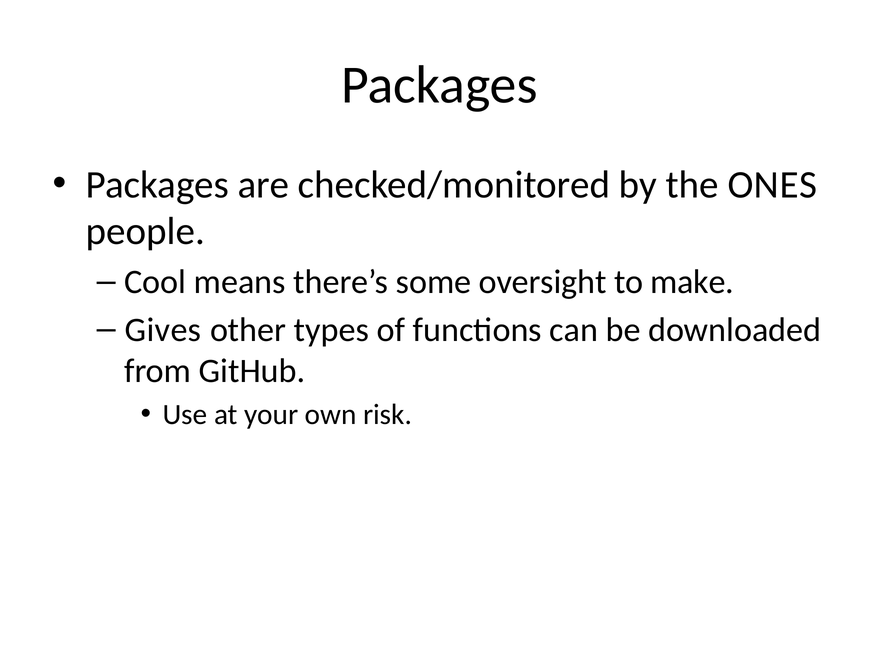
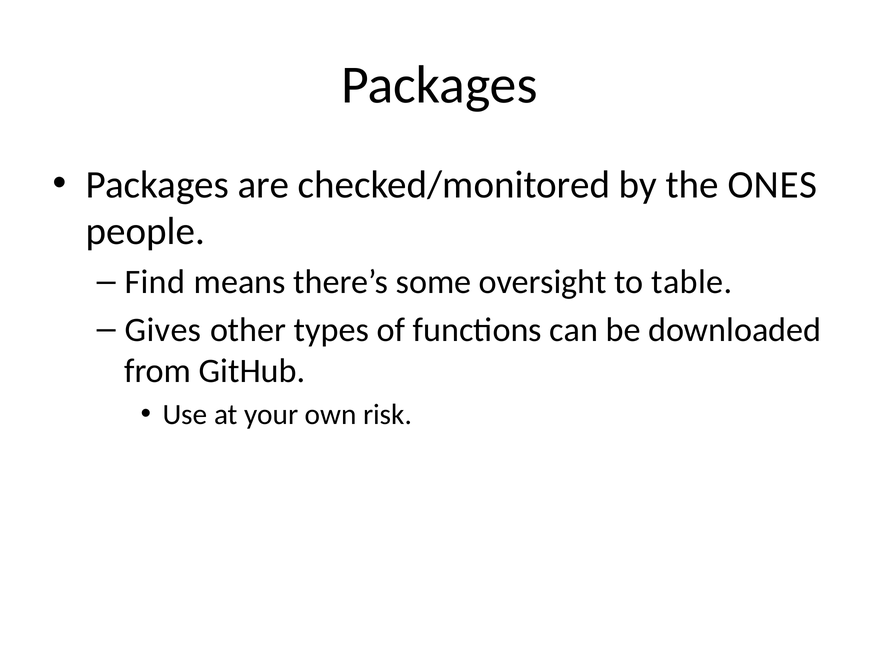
Cool: Cool -> Find (155, 282)
make: make -> table (692, 282)
